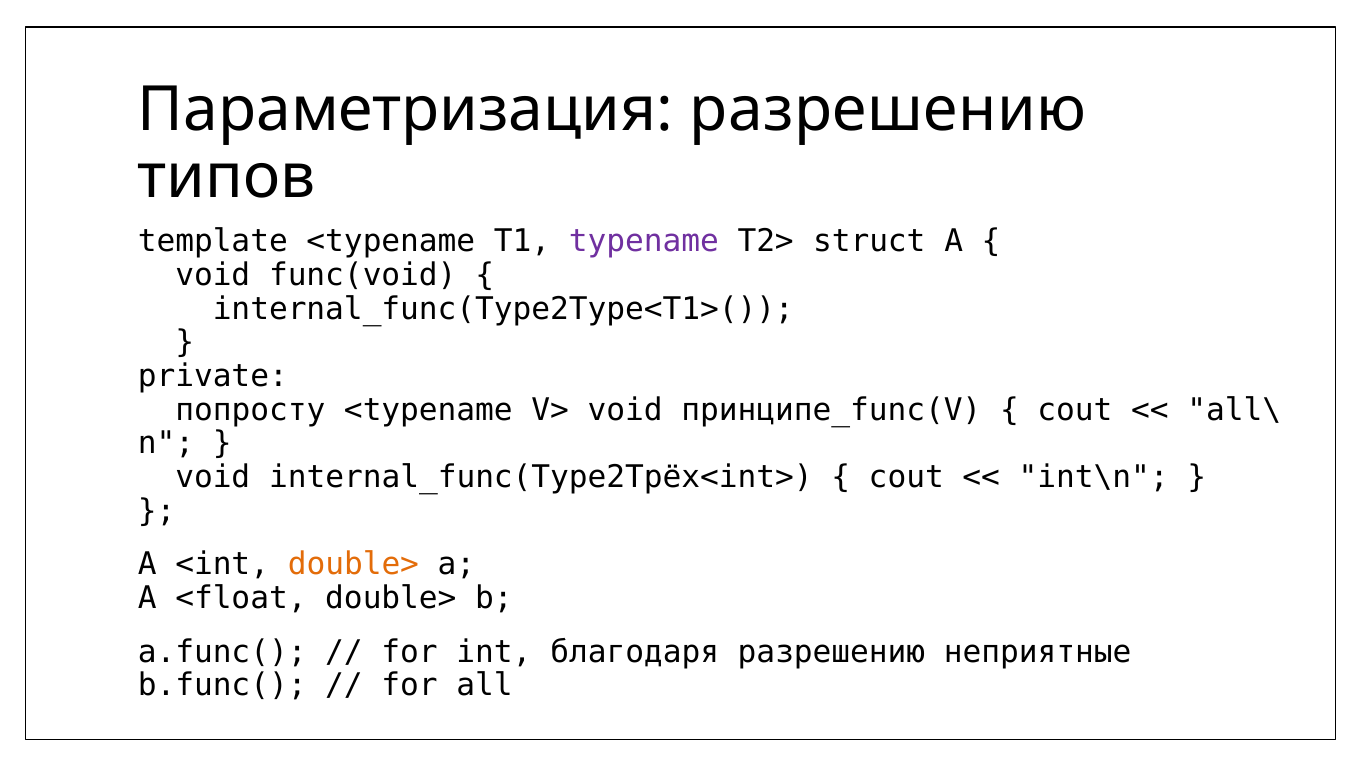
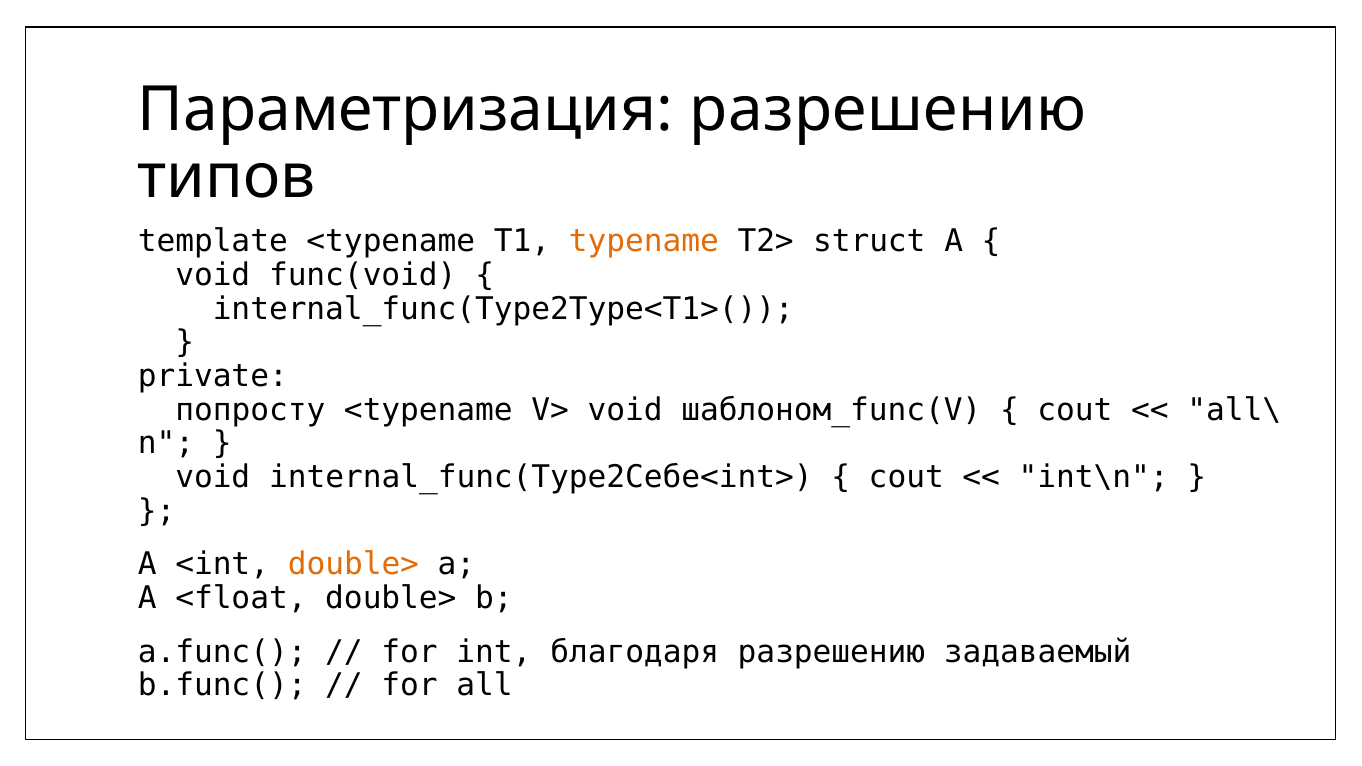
typename colour: purple -> orange (644, 241)
принципе_func(V: принципе_func(V -> шаблоном_func(V (831, 410)
internal_func(Type2Трёх<int>: internal_func(Type2Трёх<int> -> internal_func(Type2Себе<int> (541, 477)
неприятные: неприятные -> задаваемый (1038, 652)
